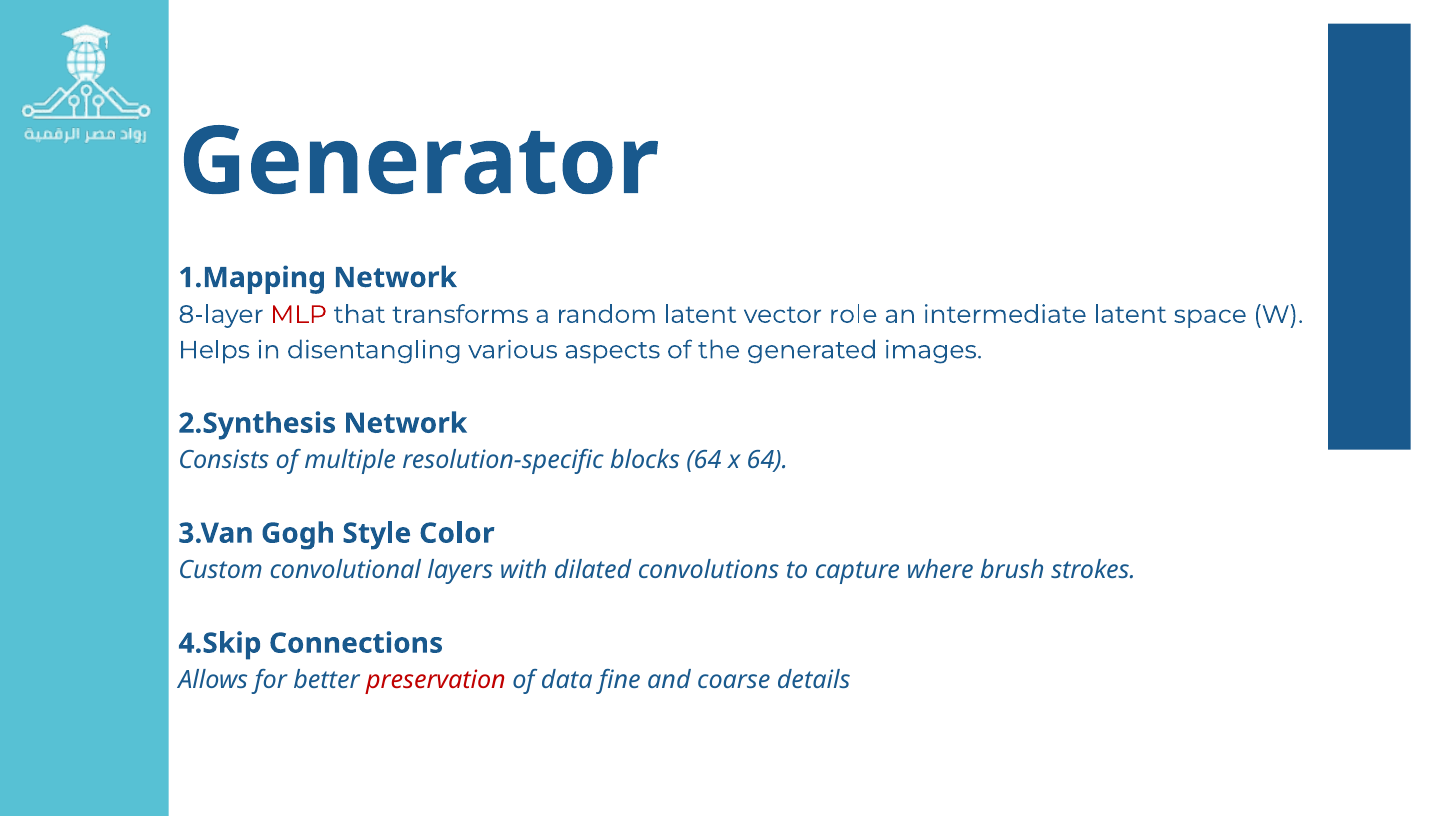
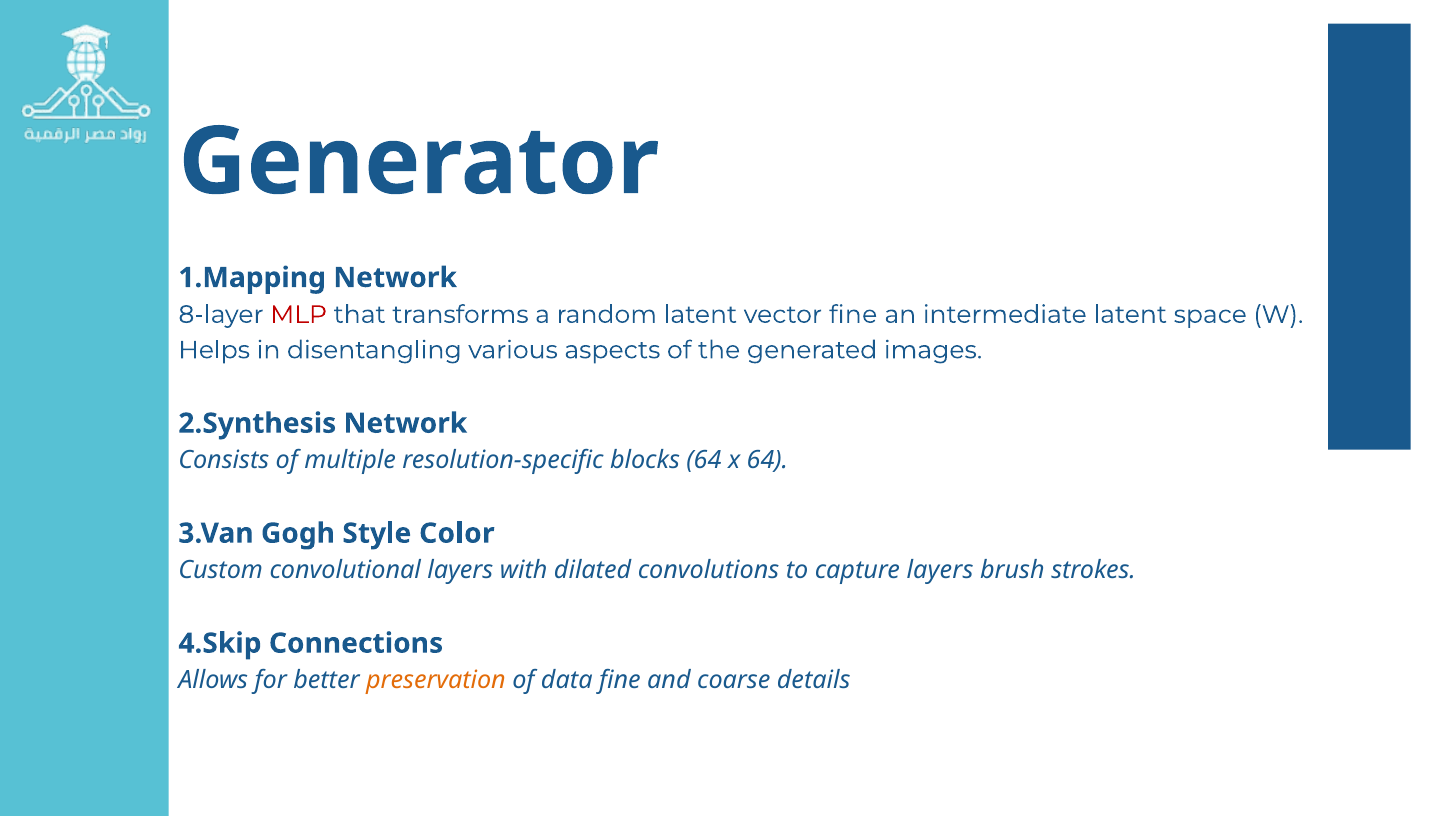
vector role: role -> fine (853, 315)
capture where: where -> layers (940, 570)
preservation colour: red -> orange (436, 680)
